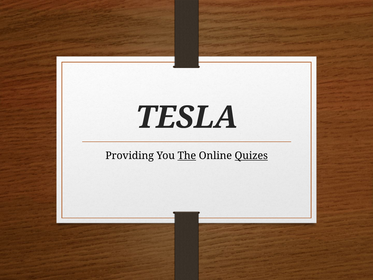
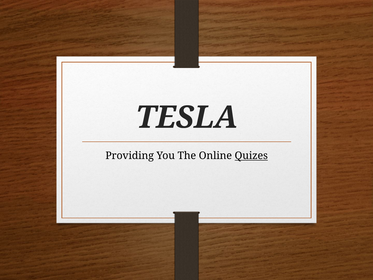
The underline: present -> none (187, 156)
